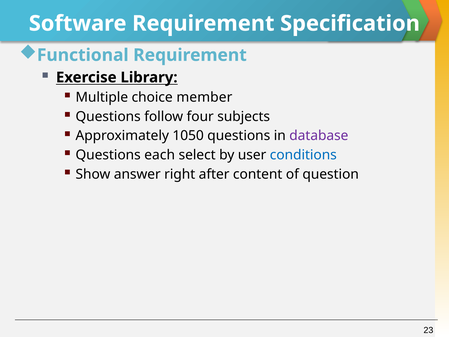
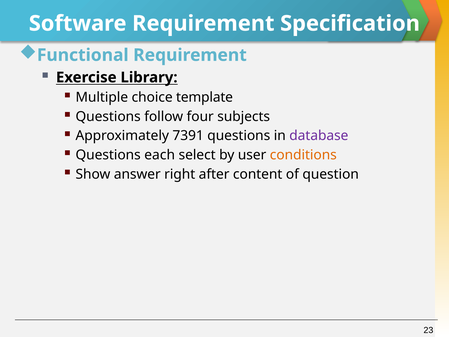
member: member -> template (205, 97)
1050: 1050 -> 7391 (188, 136)
conditions colour: blue -> orange (303, 155)
